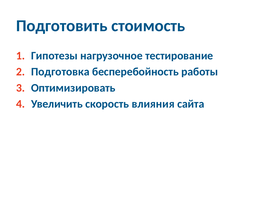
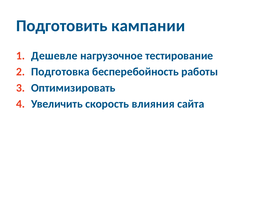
стоимость: стоимость -> кампании (148, 26)
Гипотезы: Гипотезы -> Дешевле (54, 56)
